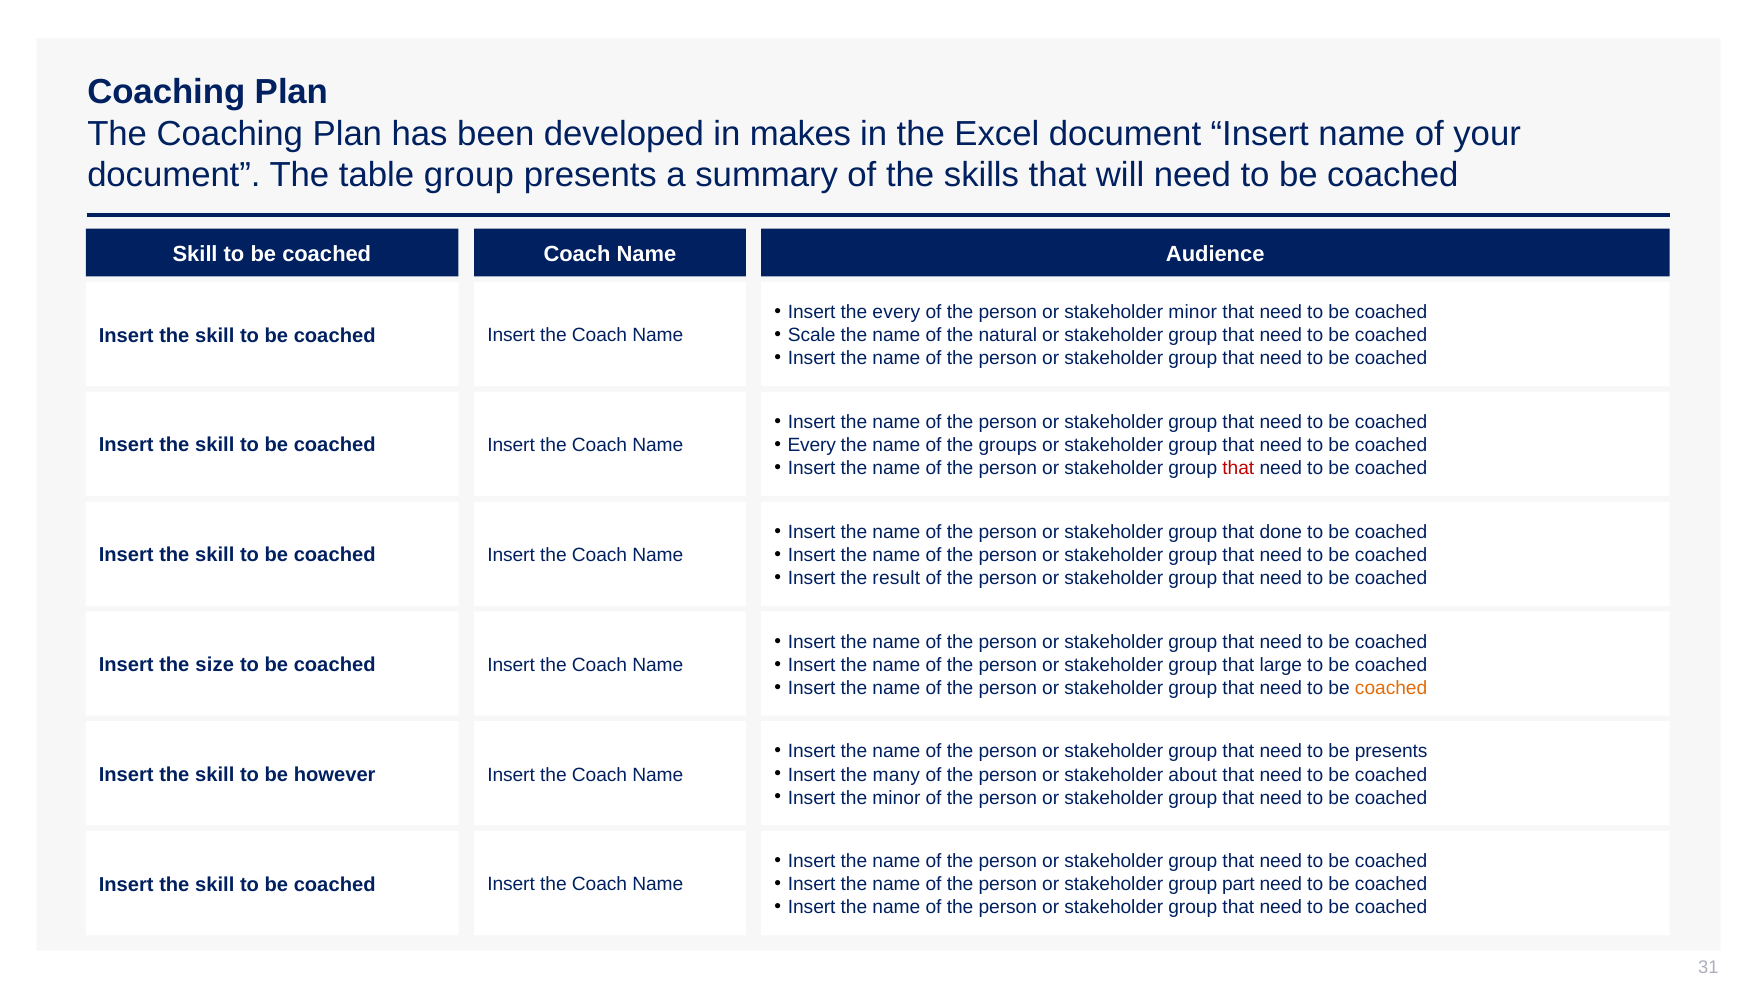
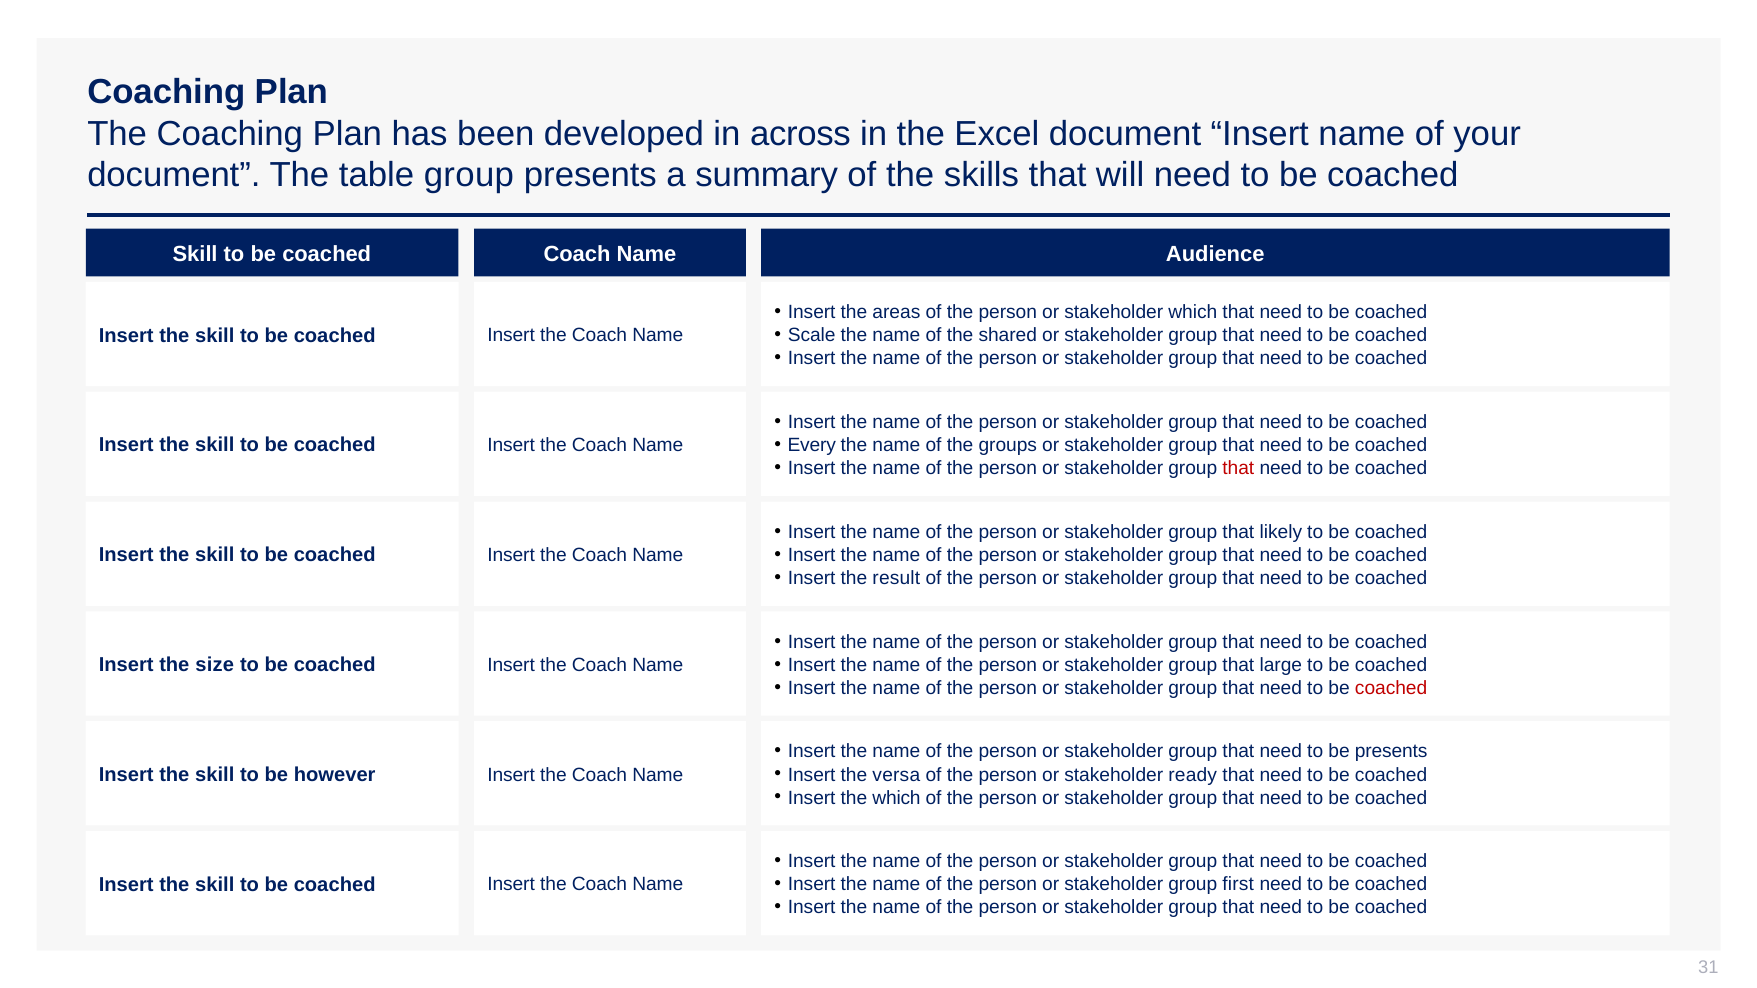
makes: makes -> across (800, 134)
the every: every -> areas (896, 312)
stakeholder minor: minor -> which (1193, 312)
natural: natural -> shared (1008, 335)
done: done -> likely (1281, 532)
coached colour: orange -> red (1391, 688)
many: many -> versa (896, 775)
about: about -> ready (1193, 775)
the minor: minor -> which (897, 798)
part: part -> first (1238, 885)
